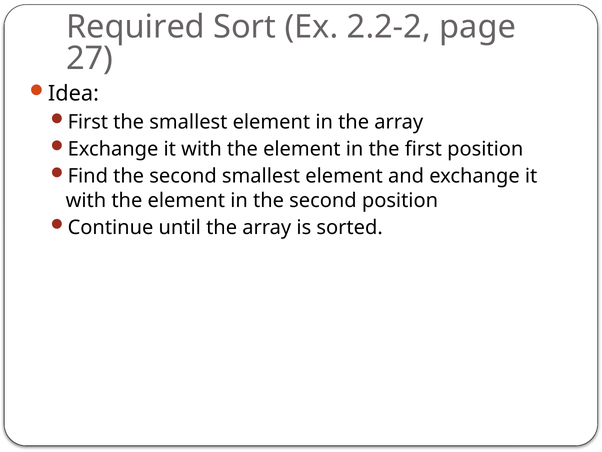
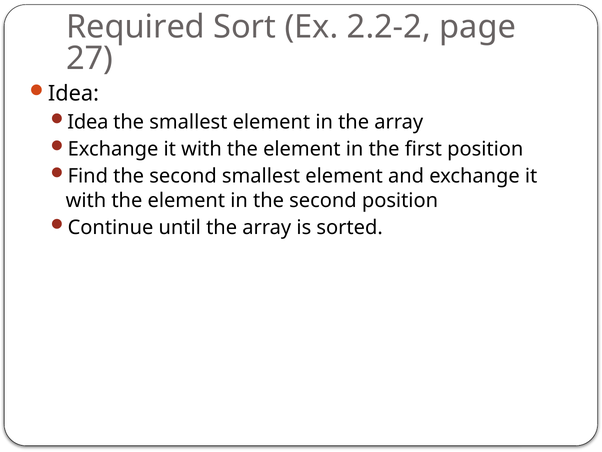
First: First -> Idea (88, 122)
